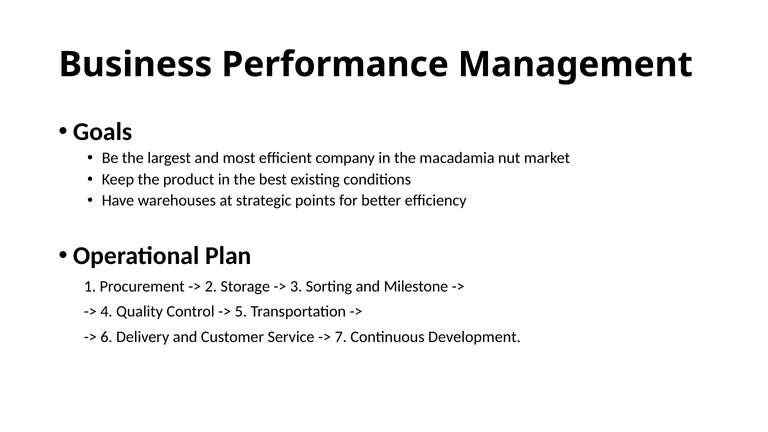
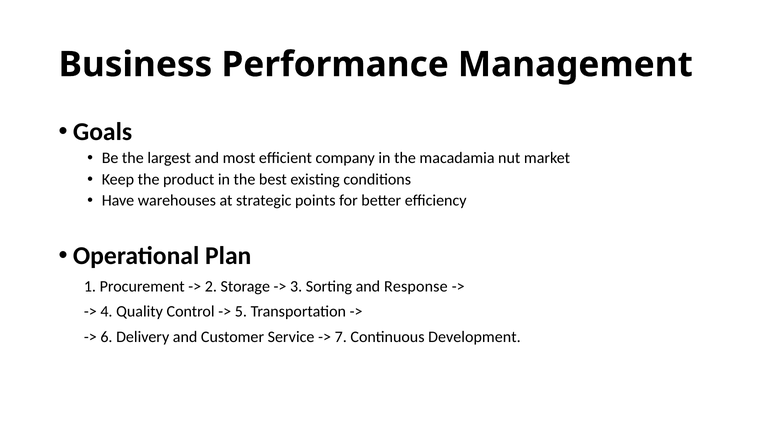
Milestone: Milestone -> Response (416, 286)
